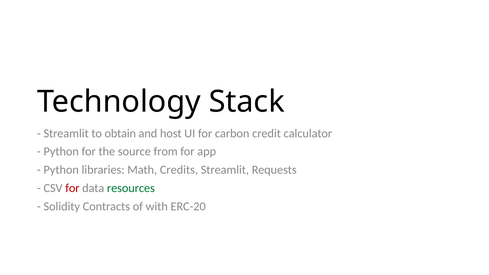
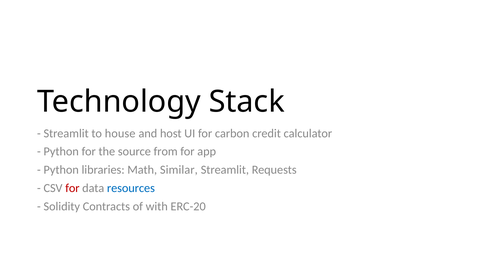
obtain: obtain -> house (120, 133)
Credits: Credits -> Similar (179, 170)
resources colour: green -> blue (131, 188)
